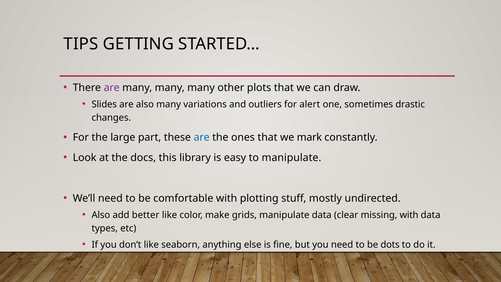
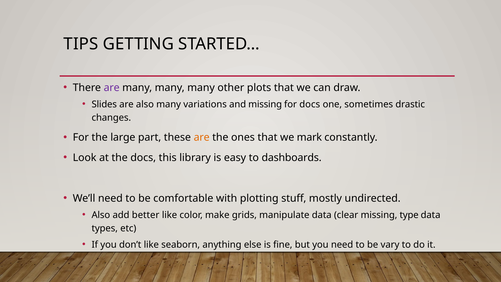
and outliers: outliers -> missing (265, 104)
for alert: alert -> docs (310, 104)
are colour: blue -> orange (202, 137)
to manipulate: manipulate -> dashboards (292, 158)
missing with: with -> type (409, 215)
dots: dots -> vary (390, 245)
